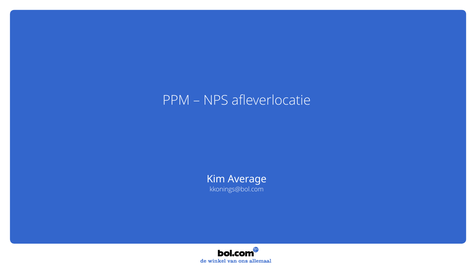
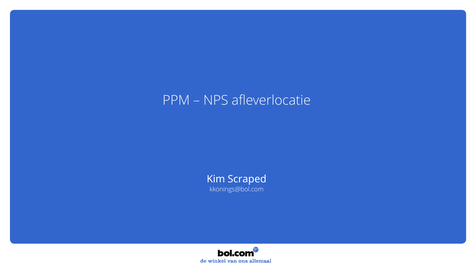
Average: Average -> Scraped (247, 179)
